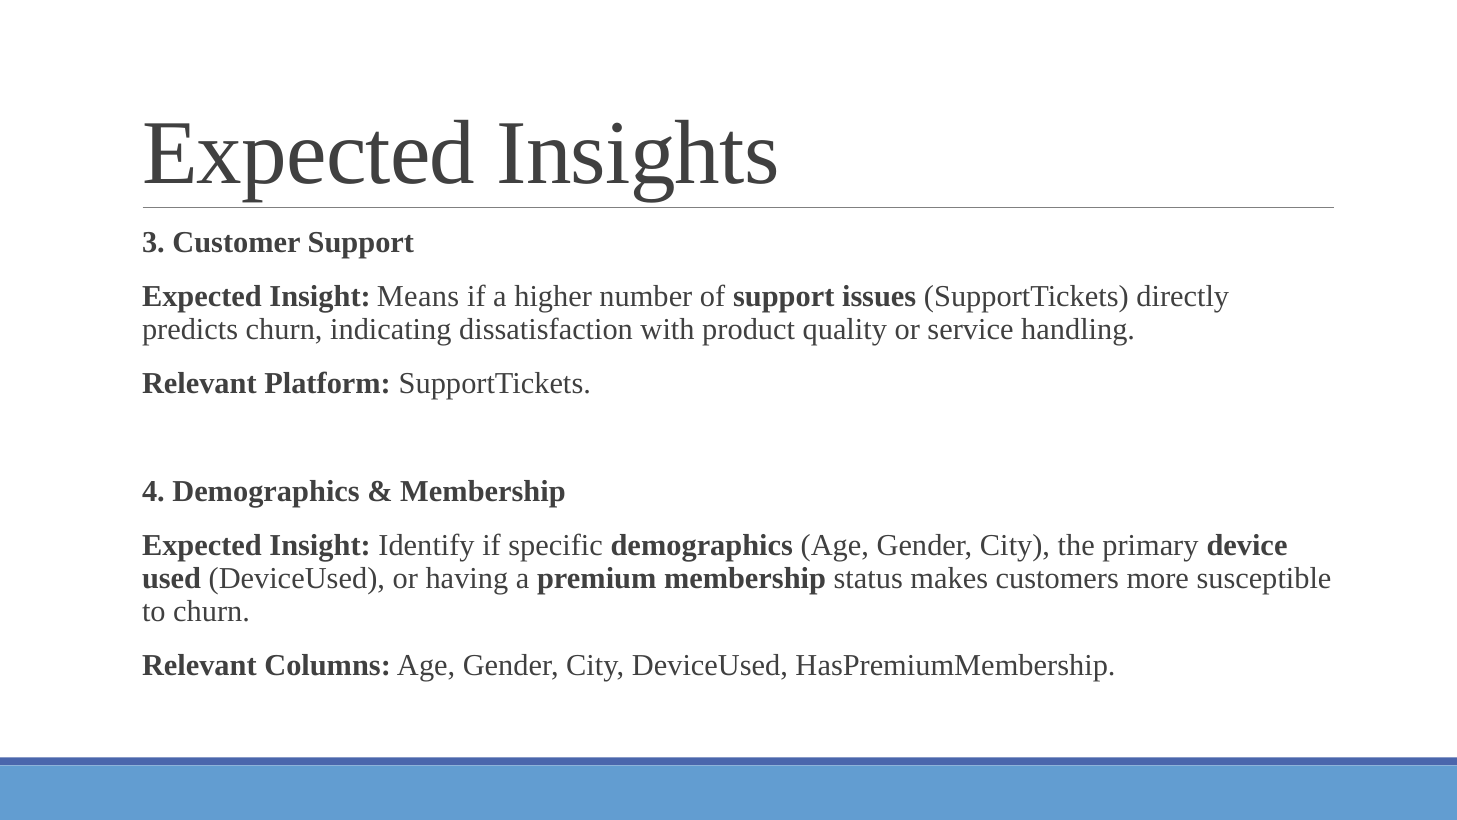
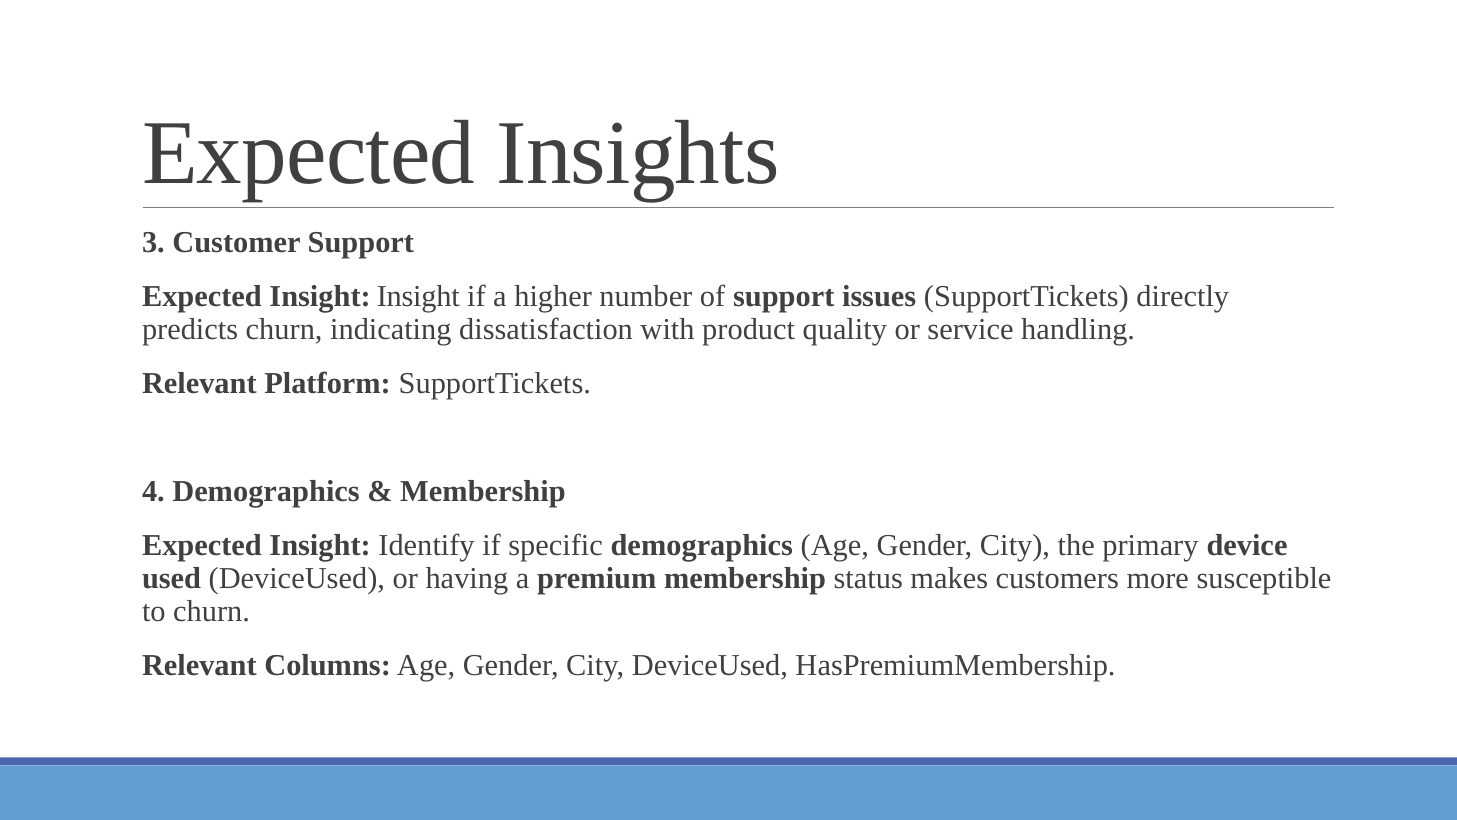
Insight Means: Means -> Insight (418, 296)
